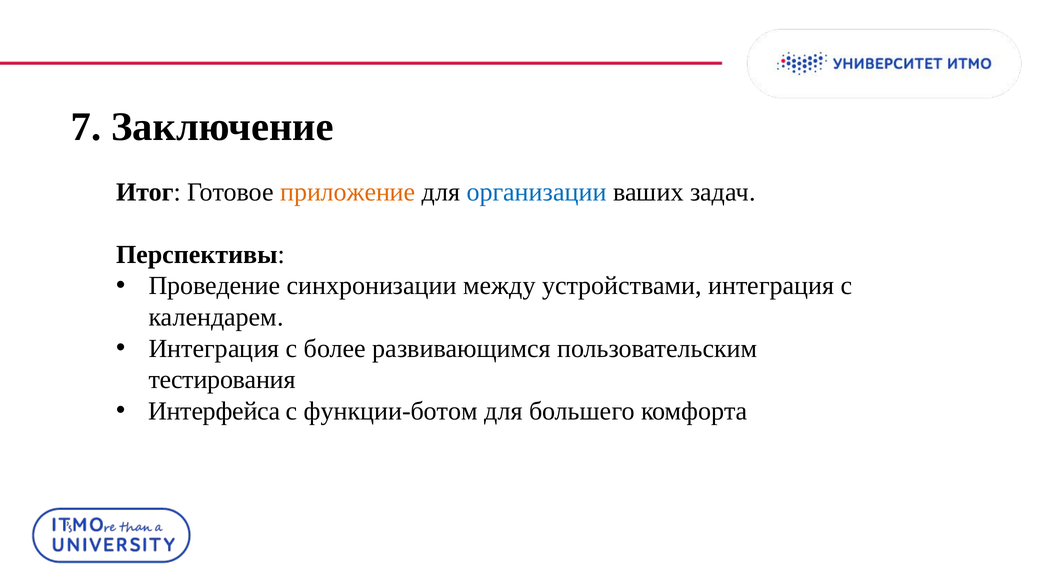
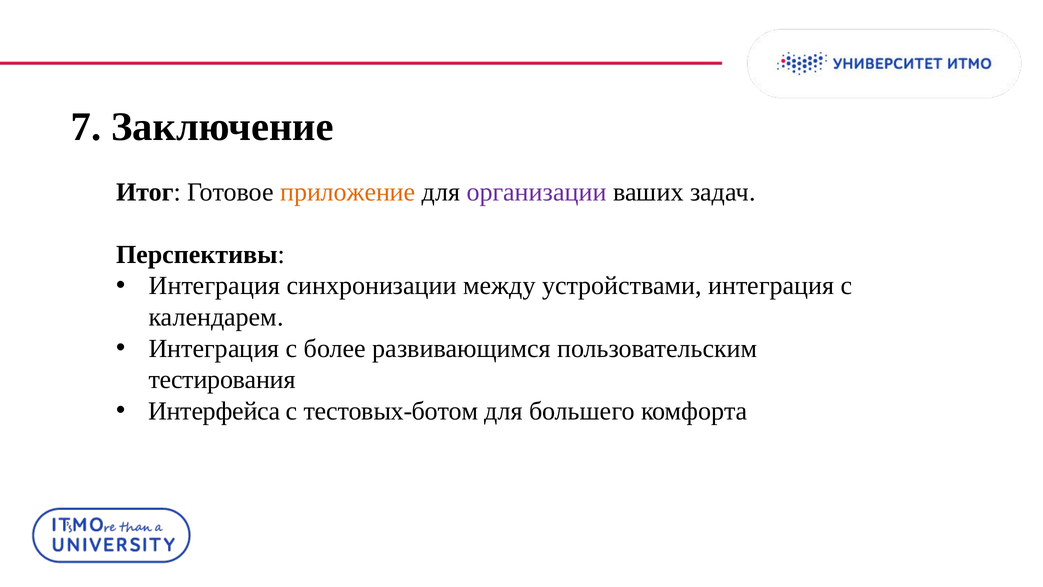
организации colour: blue -> purple (537, 192)
Проведение: Проведение -> Интеграция (214, 286)
функции-ботом: функции-ботом -> тестовых-ботом (391, 411)
